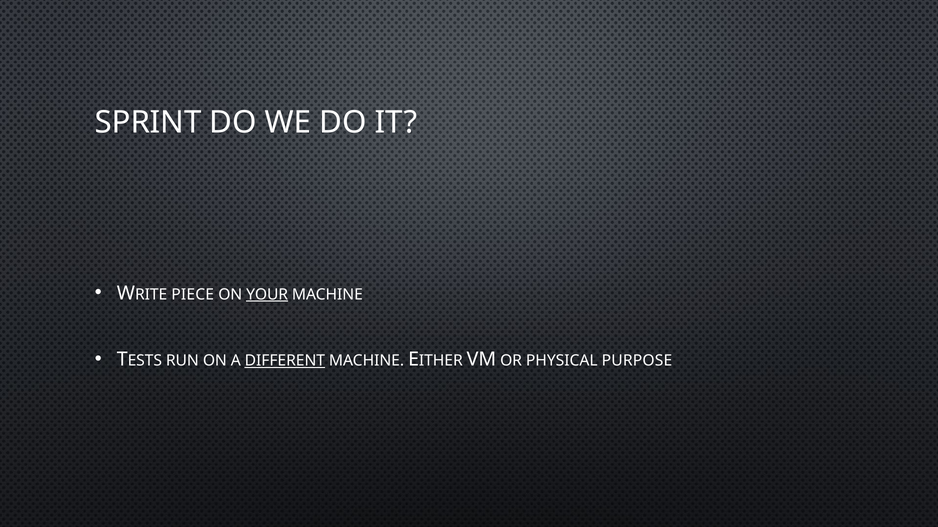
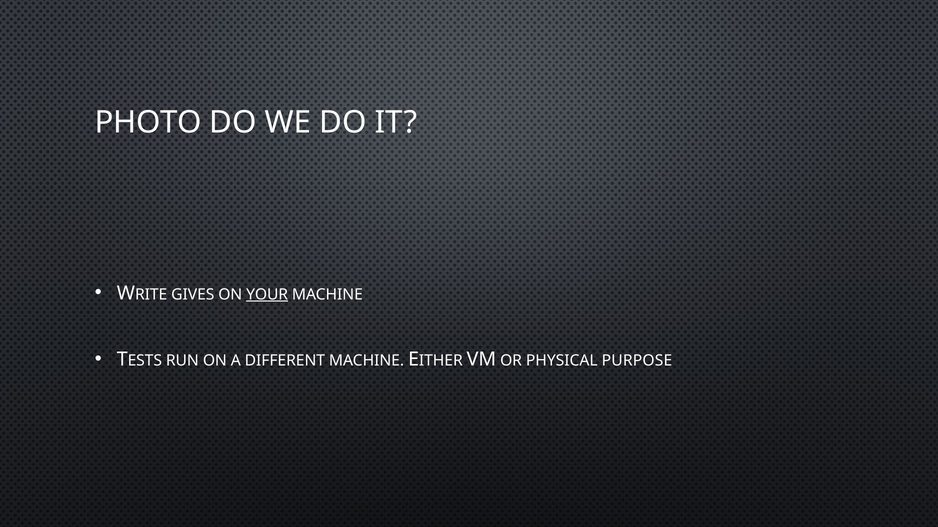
SPRINT: SPRINT -> PHOTO (148, 122)
PIECE: PIECE -> GIVES (193, 295)
DIFFERENT underline: present -> none (285, 361)
